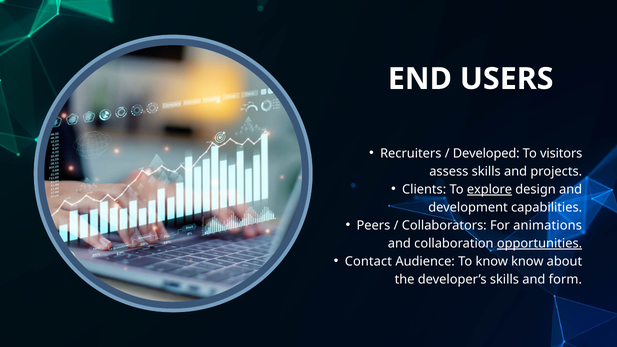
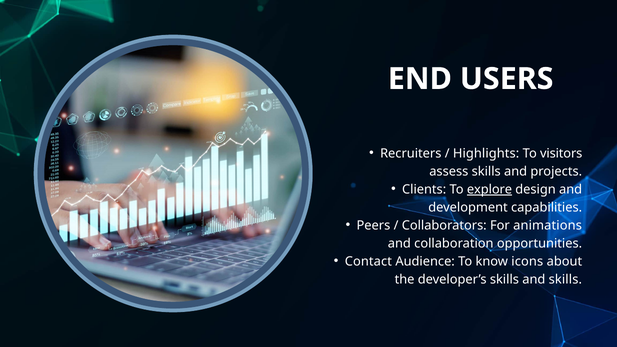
Developed: Developed -> Highlights (486, 153)
opportunities underline: present -> none (540, 243)
know know: know -> icons (527, 261)
and form: form -> skills (565, 279)
